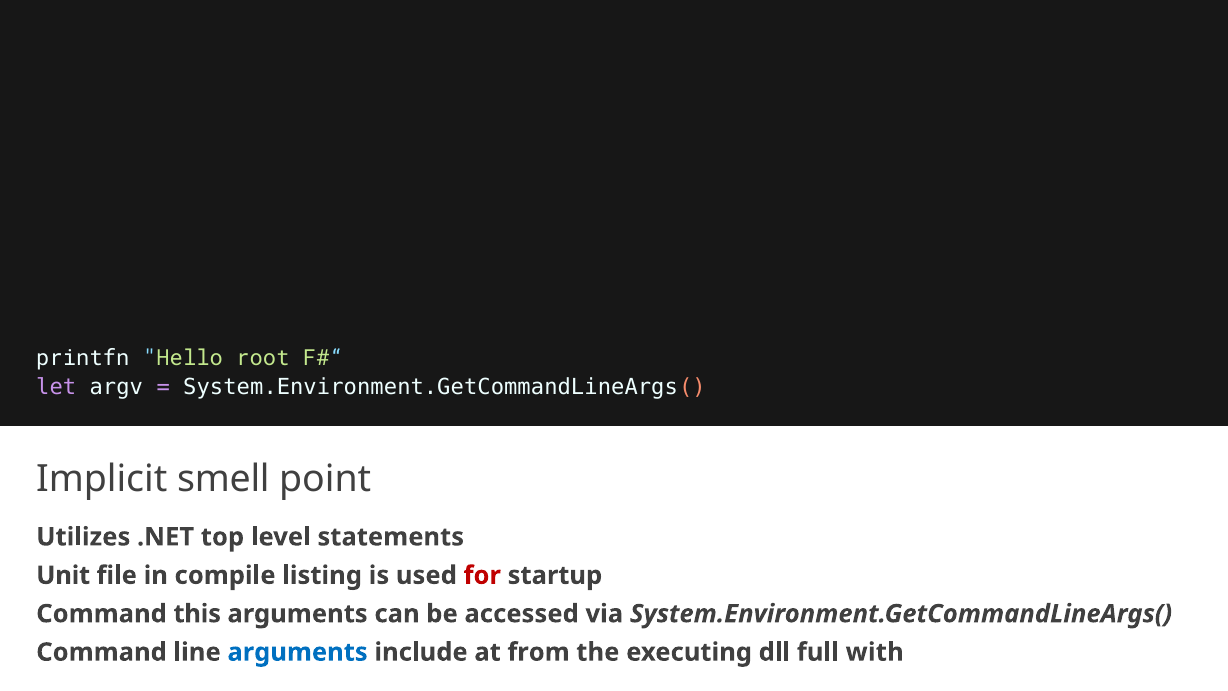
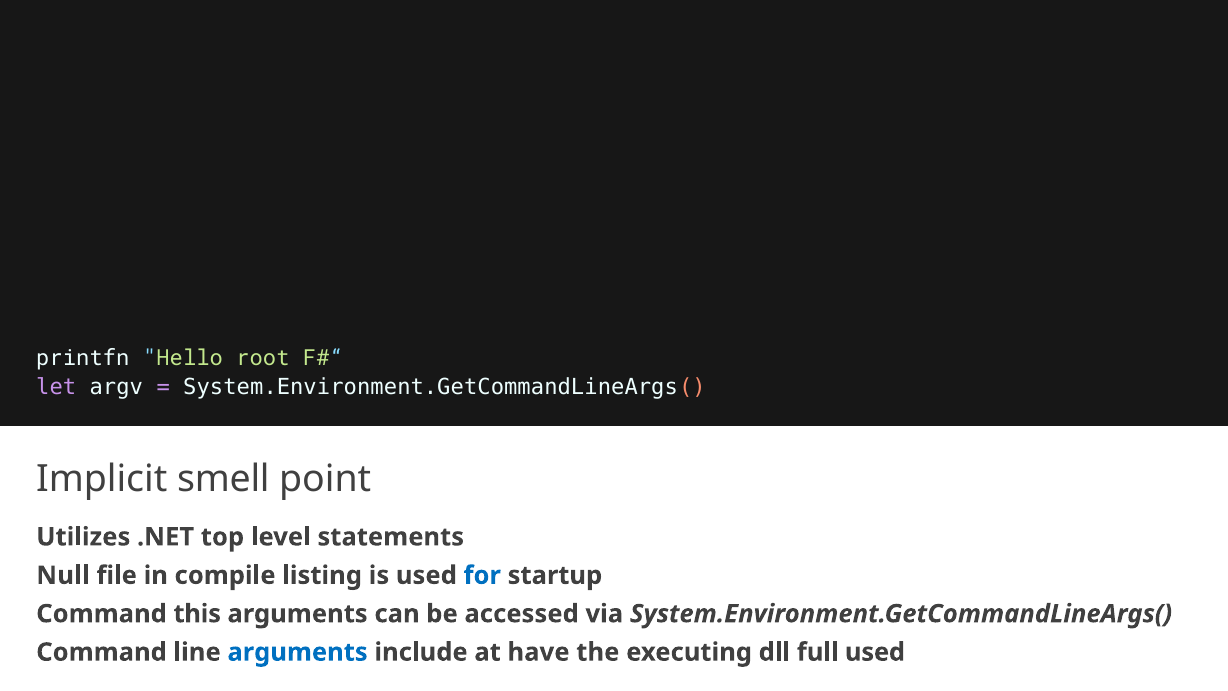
Unit: Unit -> Null (63, 575)
for colour: red -> blue (482, 575)
from: from -> have (539, 652)
full with: with -> used (875, 652)
